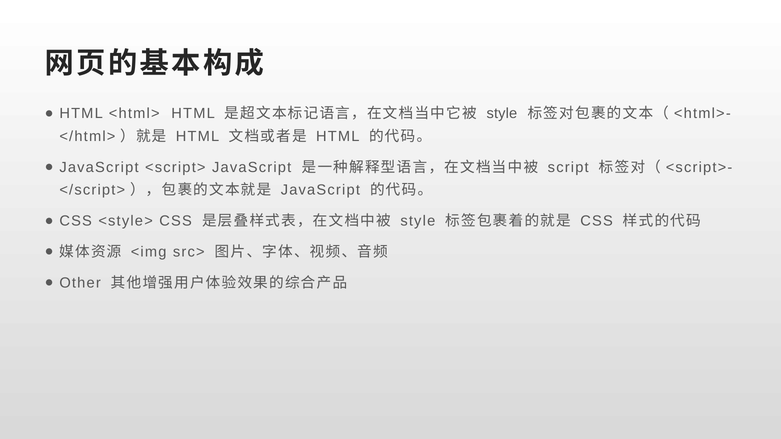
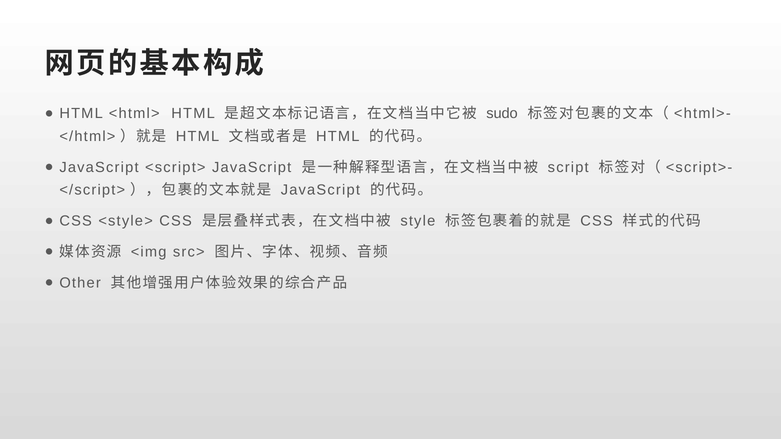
style: style -> sudo (502, 114)
